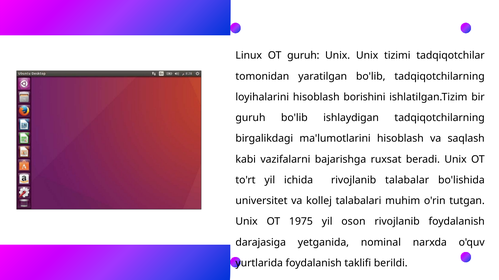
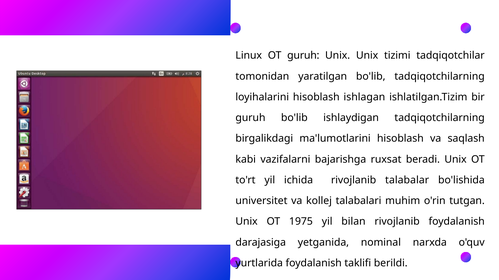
borishini: borishini -> ishlagan (364, 97)
oson: oson -> bilan (353, 222)
